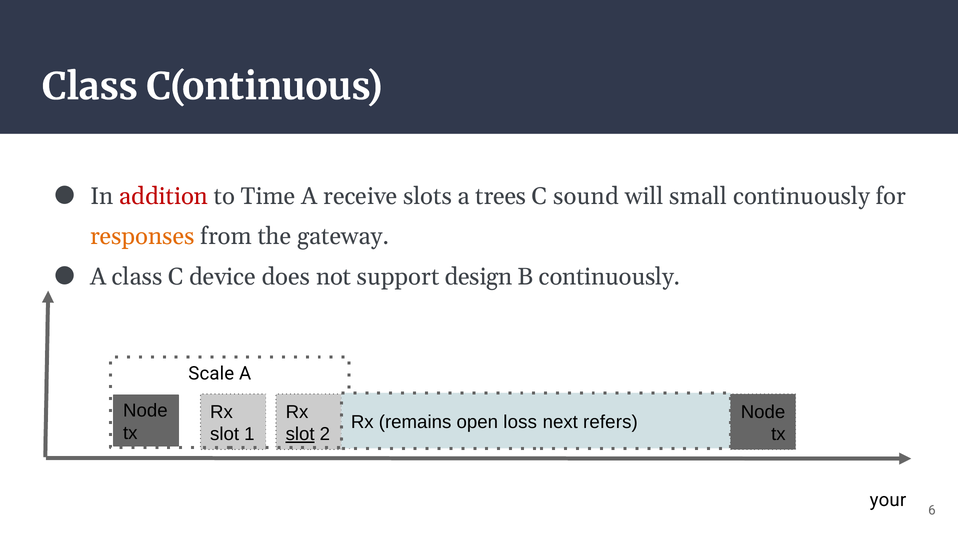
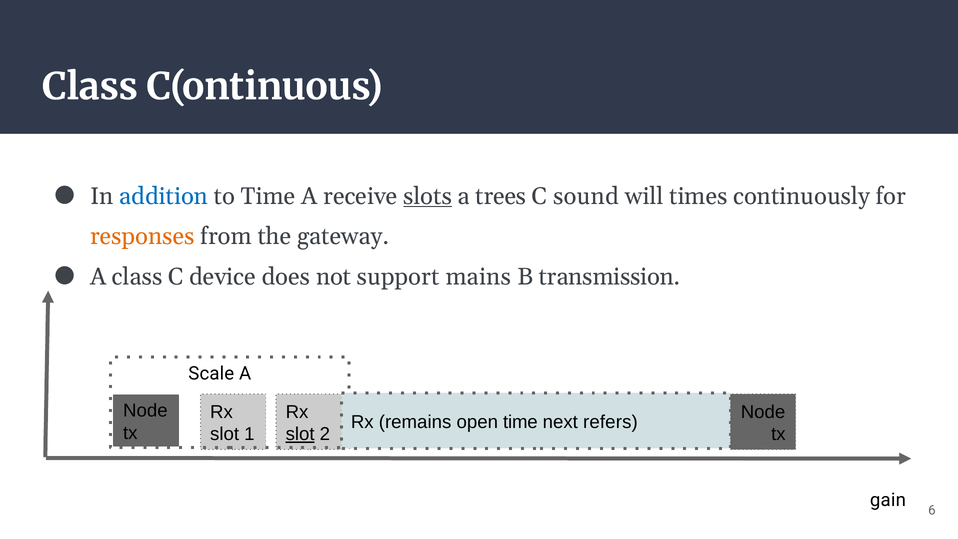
addition colour: red -> blue (164, 196)
slots underline: none -> present (428, 196)
small: small -> times (698, 196)
design: design -> mains (478, 277)
B continuously: continuously -> transmission (610, 277)
open loss: loss -> time (520, 422)
your: your -> gain (888, 500)
